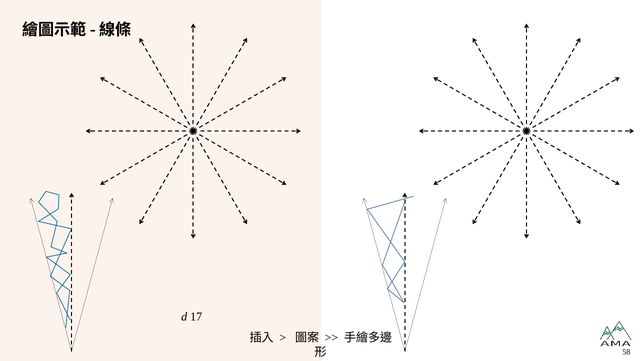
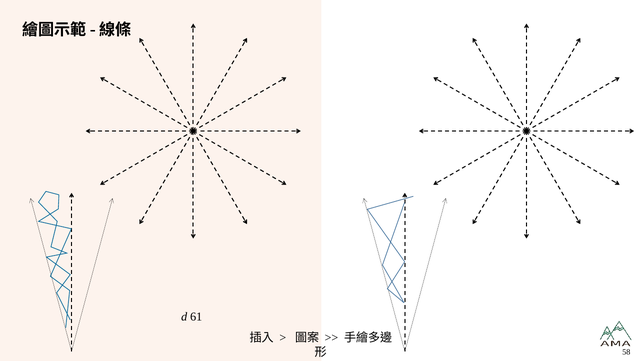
17: 17 -> 61 (196, 317)
